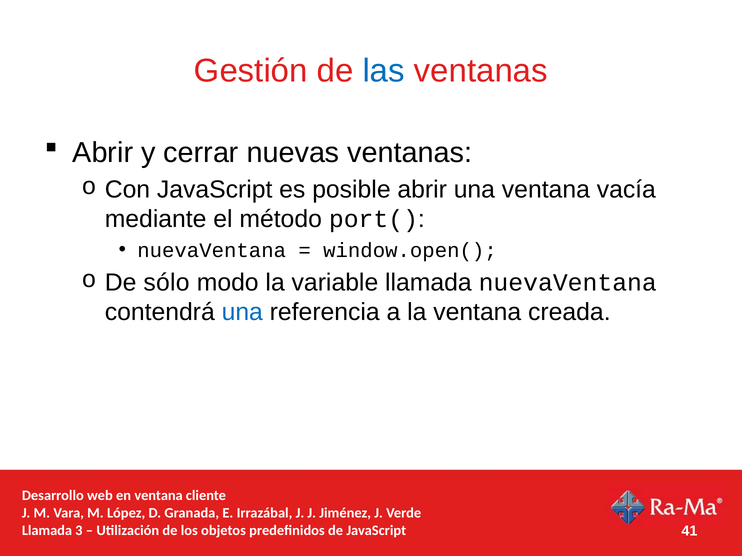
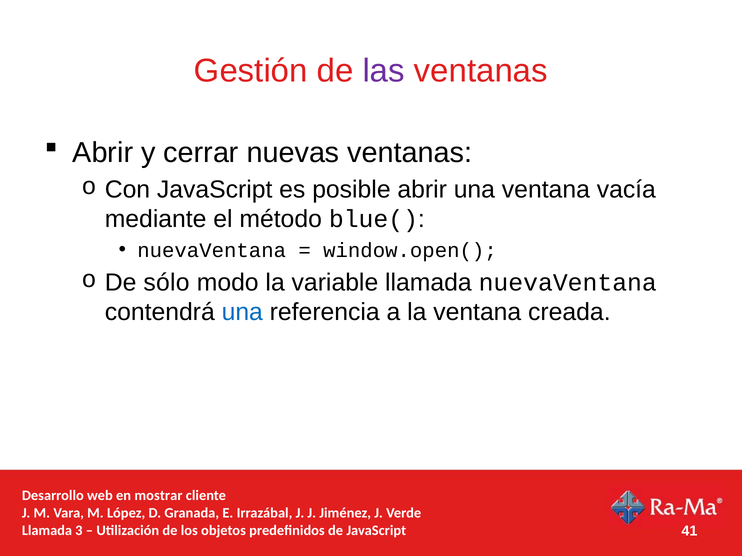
las colour: blue -> purple (384, 71)
port(: port( -> blue( (373, 219)
en ventana: ventana -> mostrar (158, 496)
